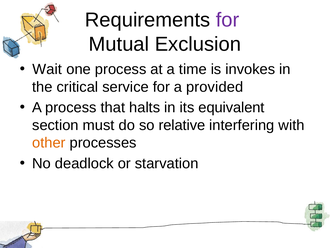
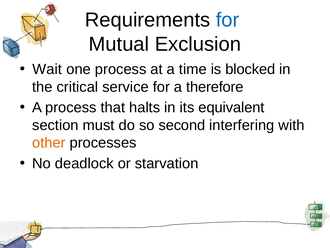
for colour: purple -> blue (228, 20)
invokes: invokes -> blocked (250, 69)
provided: provided -> therefore (215, 87)
relative: relative -> second (182, 125)
